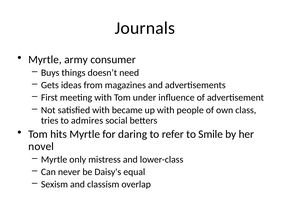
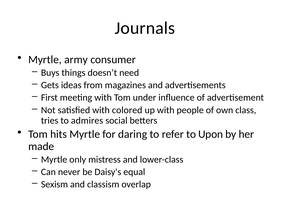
became: became -> colored (127, 110)
Smile: Smile -> Upon (211, 135)
novel: novel -> made (41, 147)
